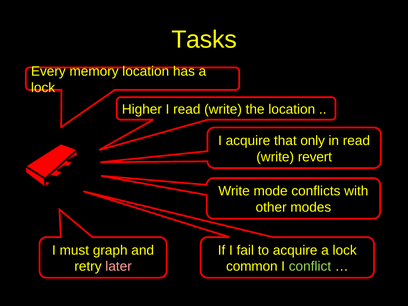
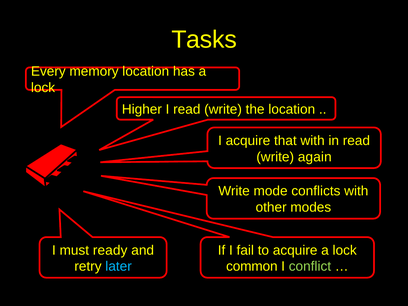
that only: only -> with (313, 141)
revert: revert -> again (315, 157)
graph: graph -> ready (110, 250)
later colour: pink -> light blue (119, 267)
